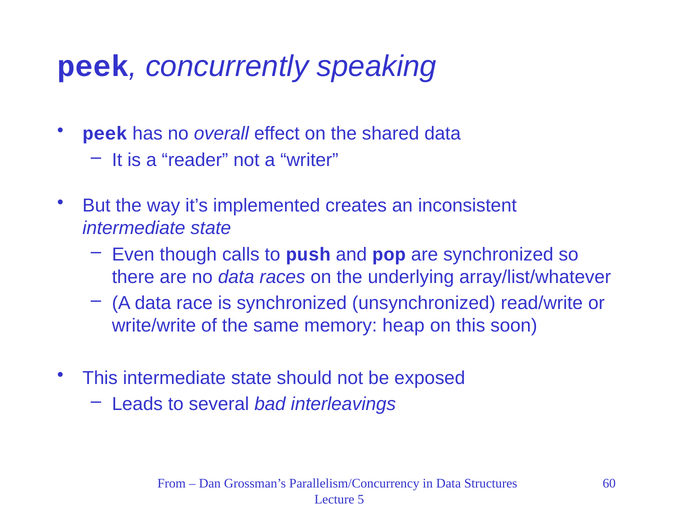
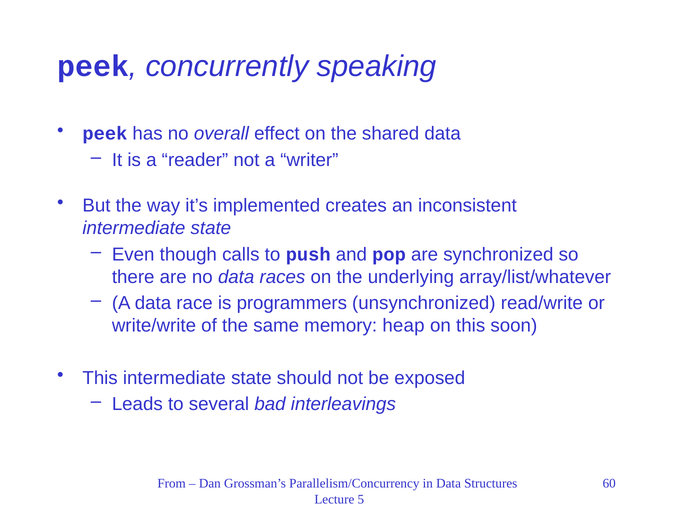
is synchronized: synchronized -> programmers (292, 303)
